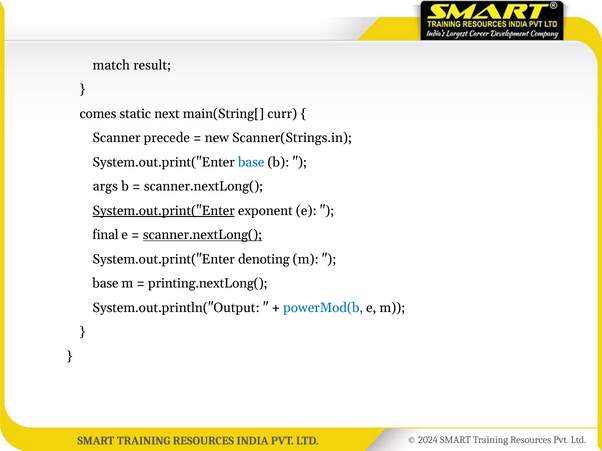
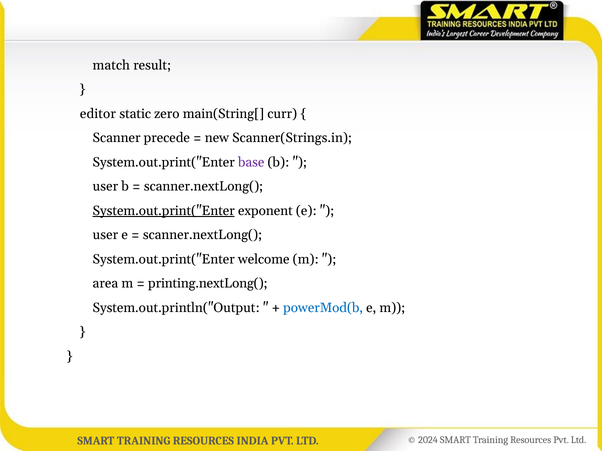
comes: comes -> editor (98, 114)
next: next -> zero (167, 114)
base colour: blue -> purple (251, 162)
args: args -> user (105, 187)
final: final -> user (105, 235)
scanner.nextLong( underline: present -> none (203, 235)
denoting: denoting -> welcome (264, 259)
base: base -> area (105, 284)
